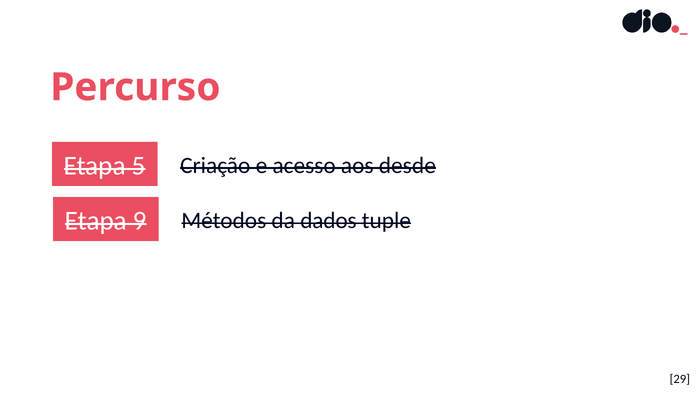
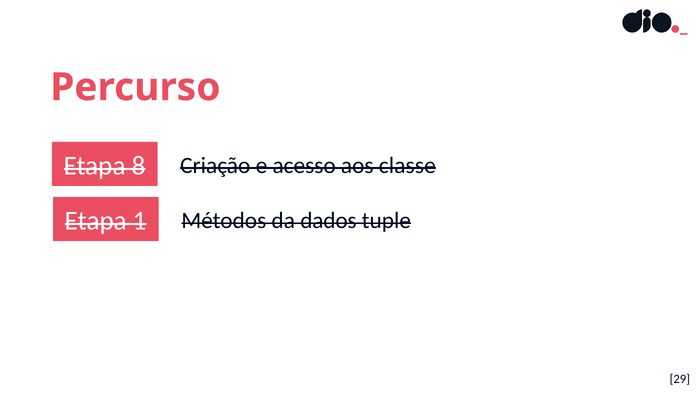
5: 5 -> 8 (139, 166)
desde: desde -> classe (407, 165)
9: 9 -> 1 (140, 221)
